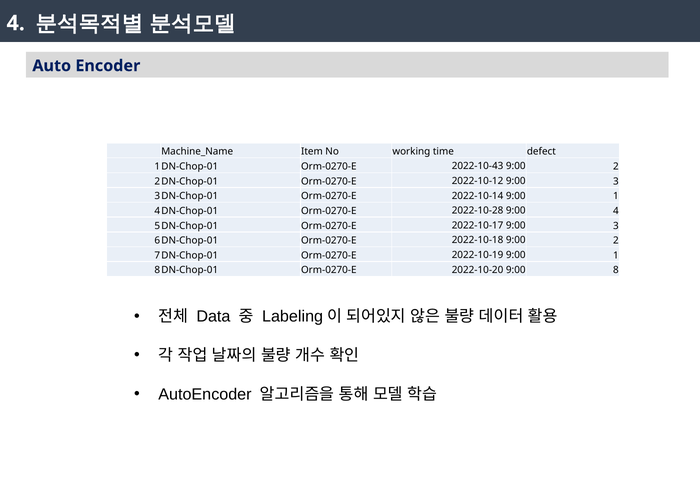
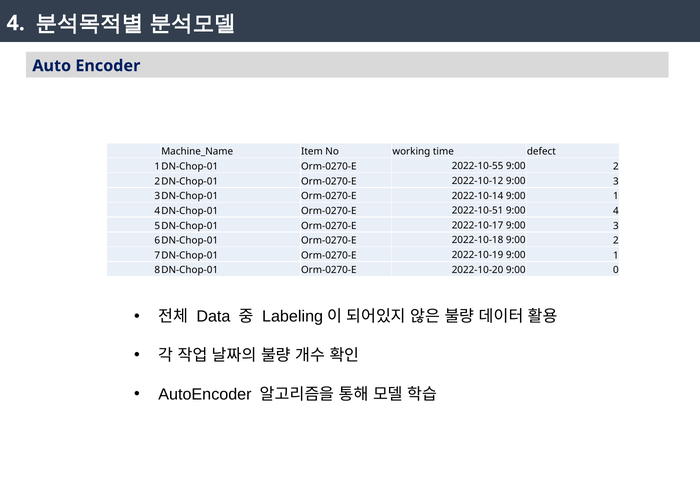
2022-10-43: 2022-10-43 -> 2022-10-55 (478, 166)
2022-10-28: 2022-10-28 -> 2022-10-51 (478, 210)
8: 8 -> 0 (616, 270)
